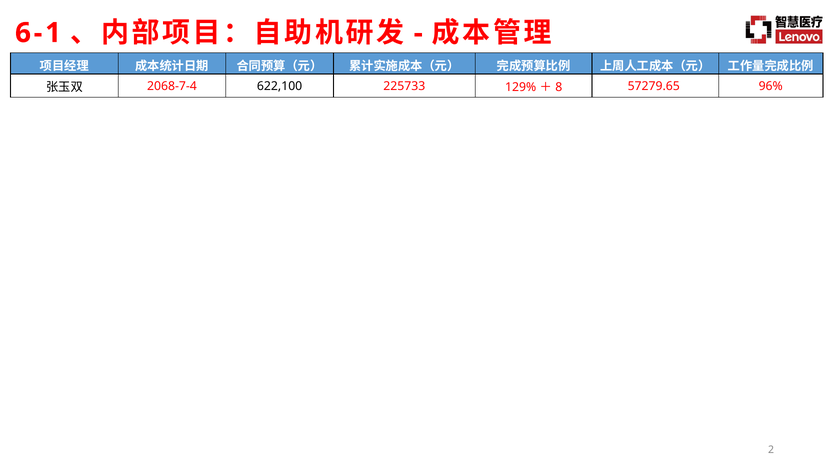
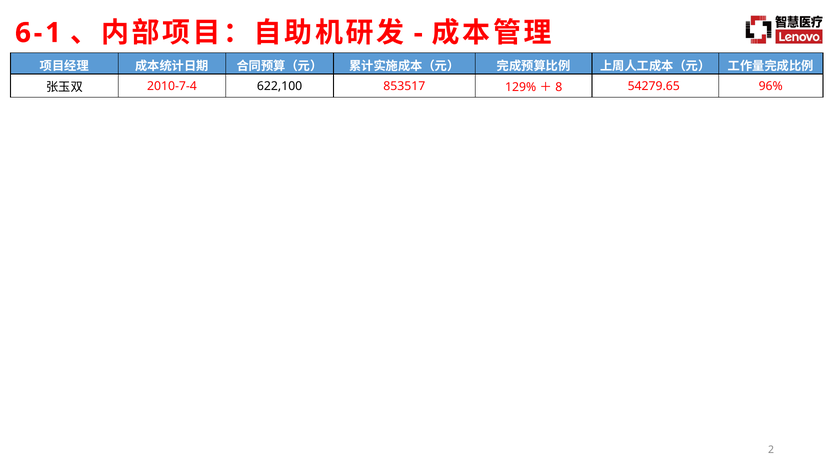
2068-7-4: 2068-7-4 -> 2010-7-4 (172, 86)
225733: 225733 -> 853517 (404, 86)
57279.65: 57279.65 -> 54279.65 (654, 86)
